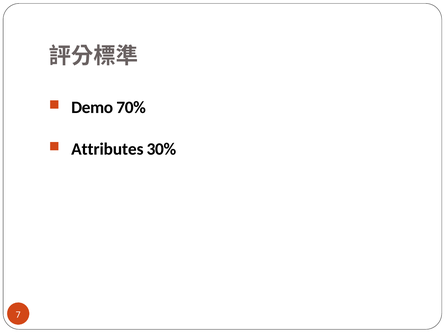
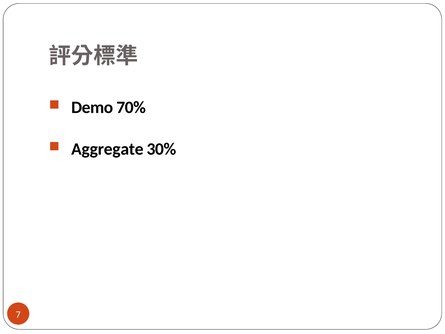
Attributes: Attributes -> Aggregate (107, 149)
